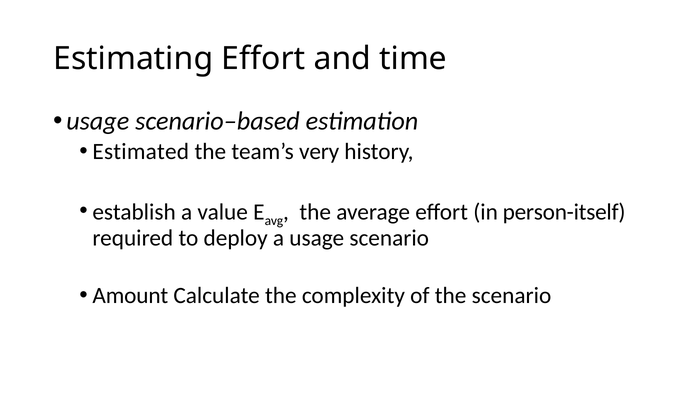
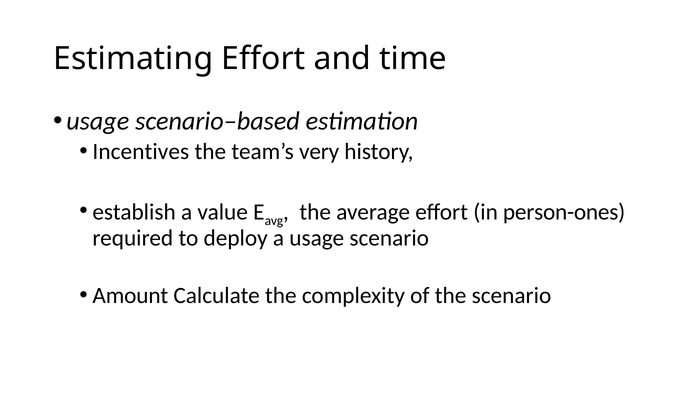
Estimated: Estimated -> Incentives (141, 151)
person-itself: person-itself -> person-ones (564, 212)
